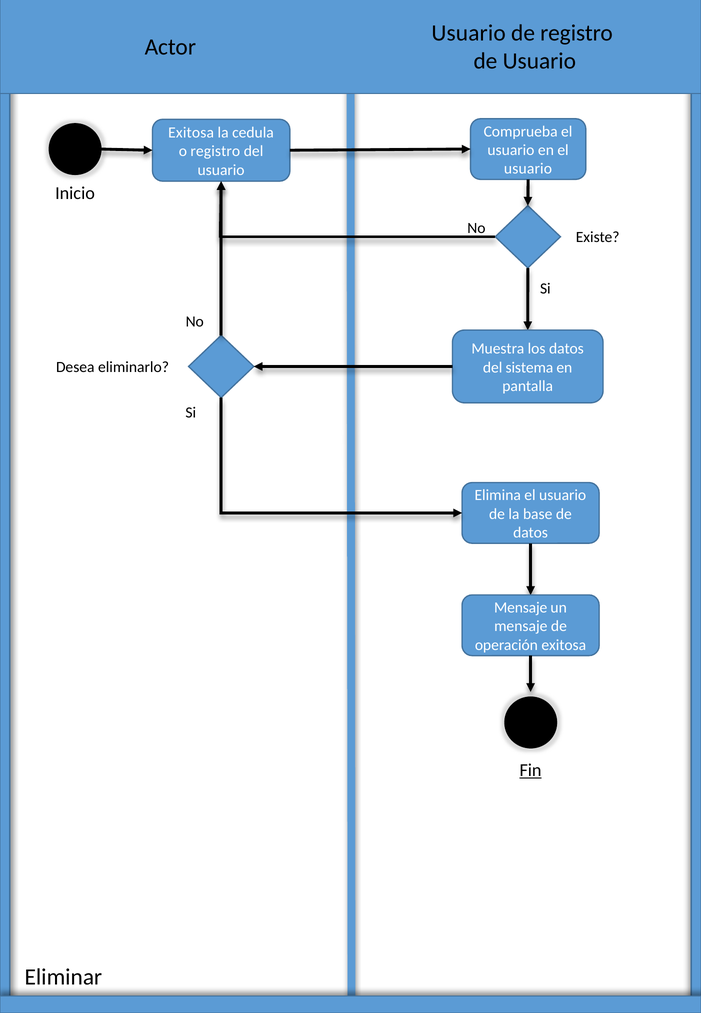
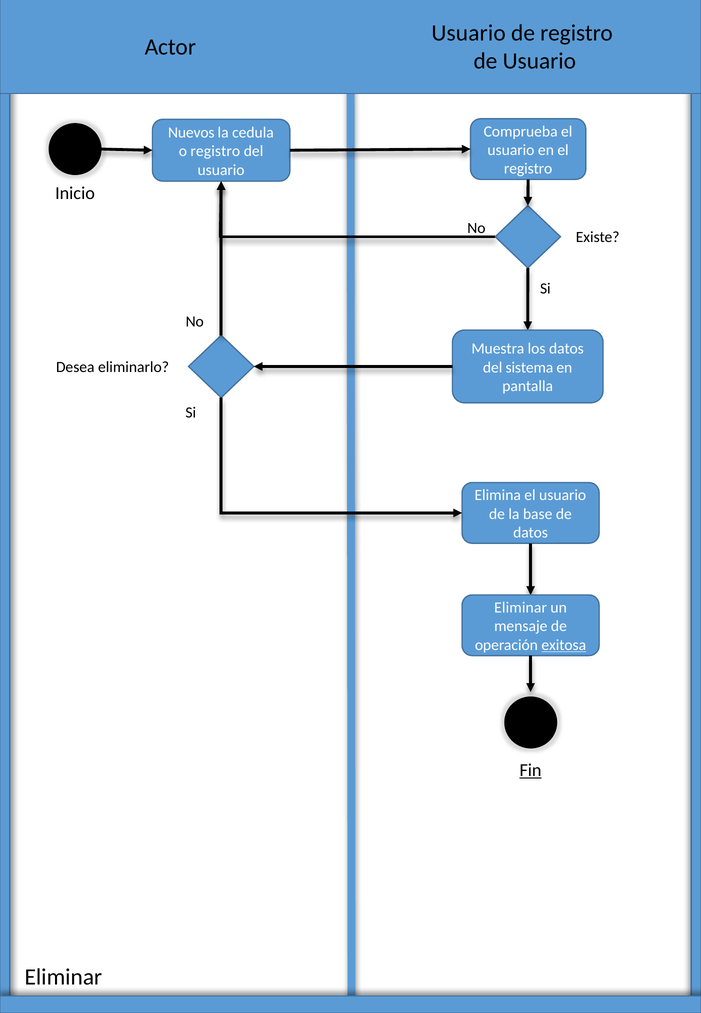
Exitosa: Exitosa -> Nuevos (191, 133)
usuario: usuario -> registro (528, 169)
Mensaje: Mensaje -> Eliminar (521, 607)
exitosa underline: none -> present (564, 645)
